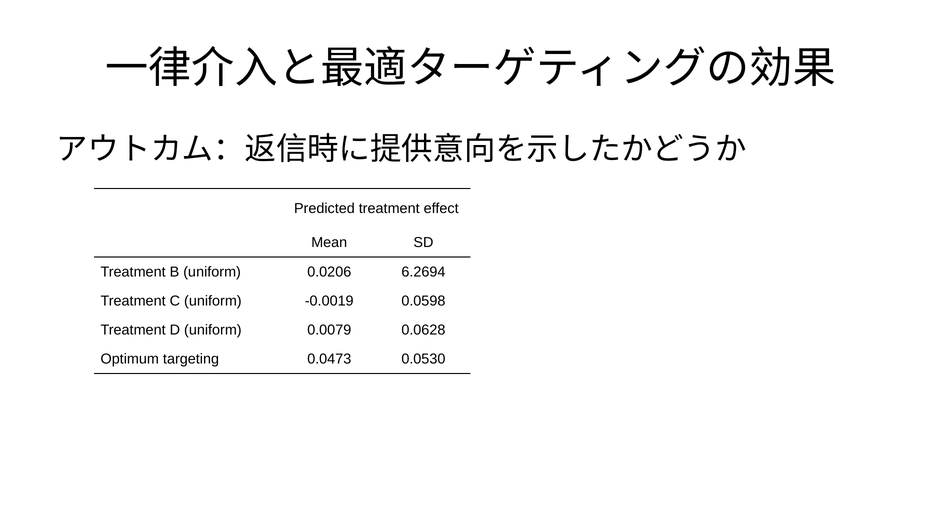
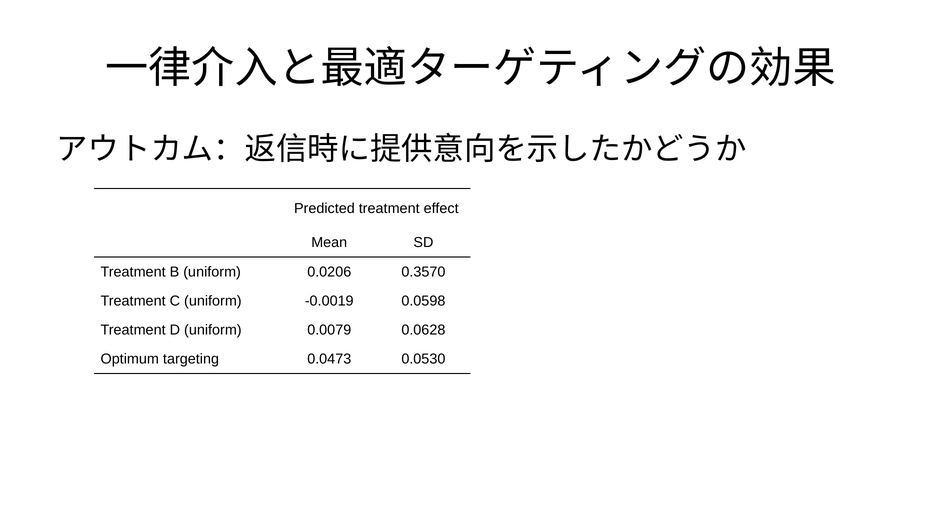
6.2694: 6.2694 -> 0.3570 (423, 271)
